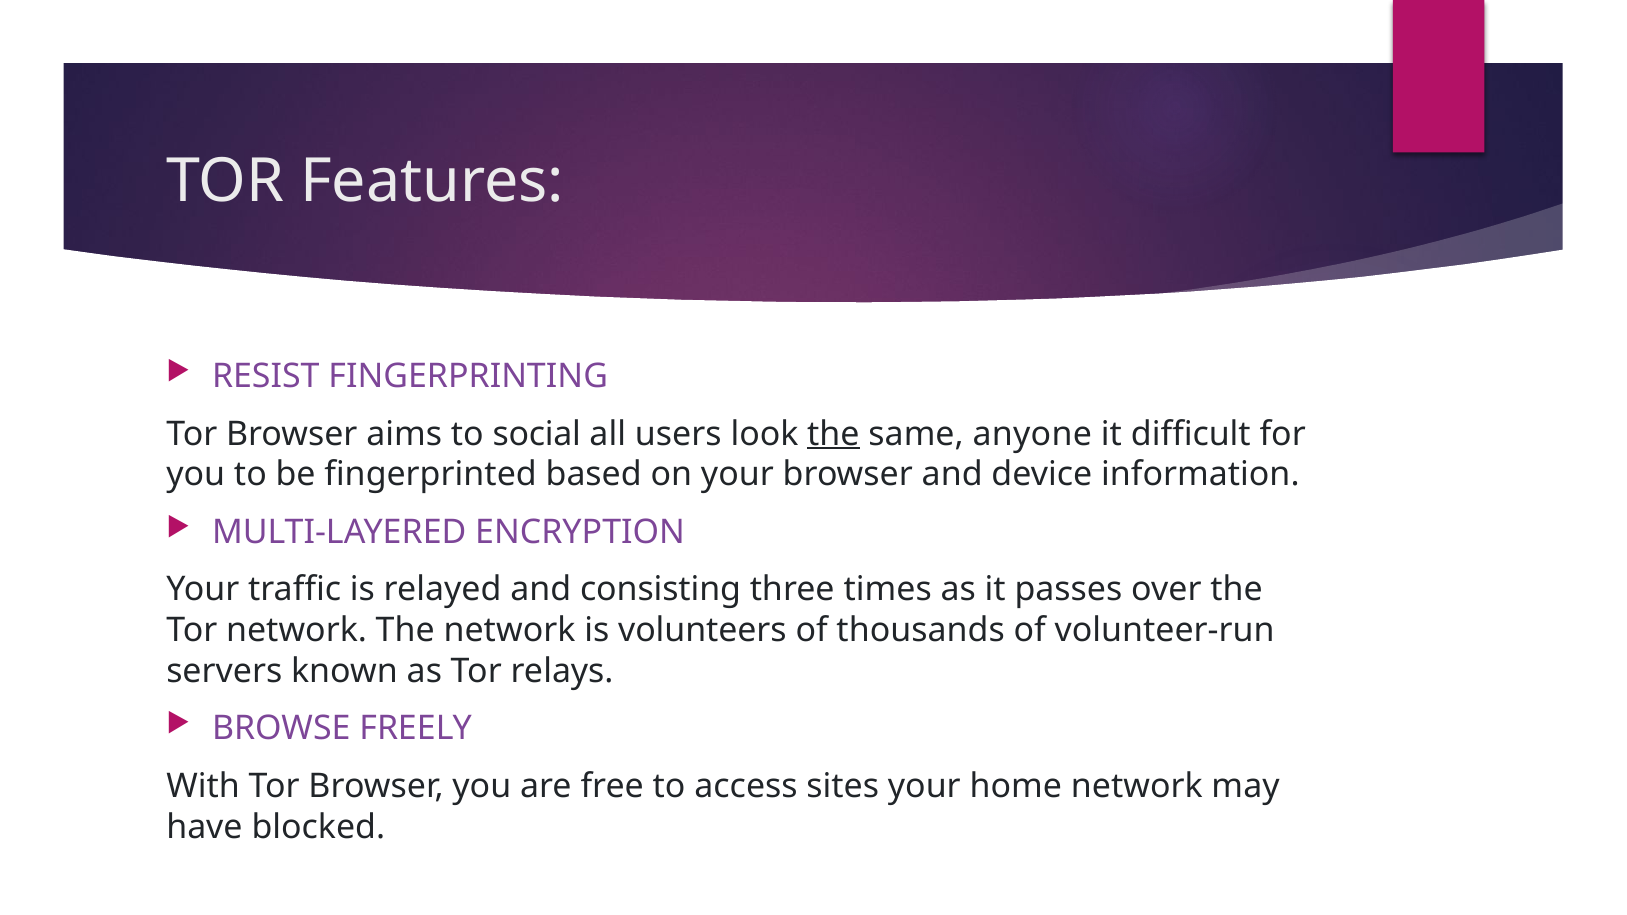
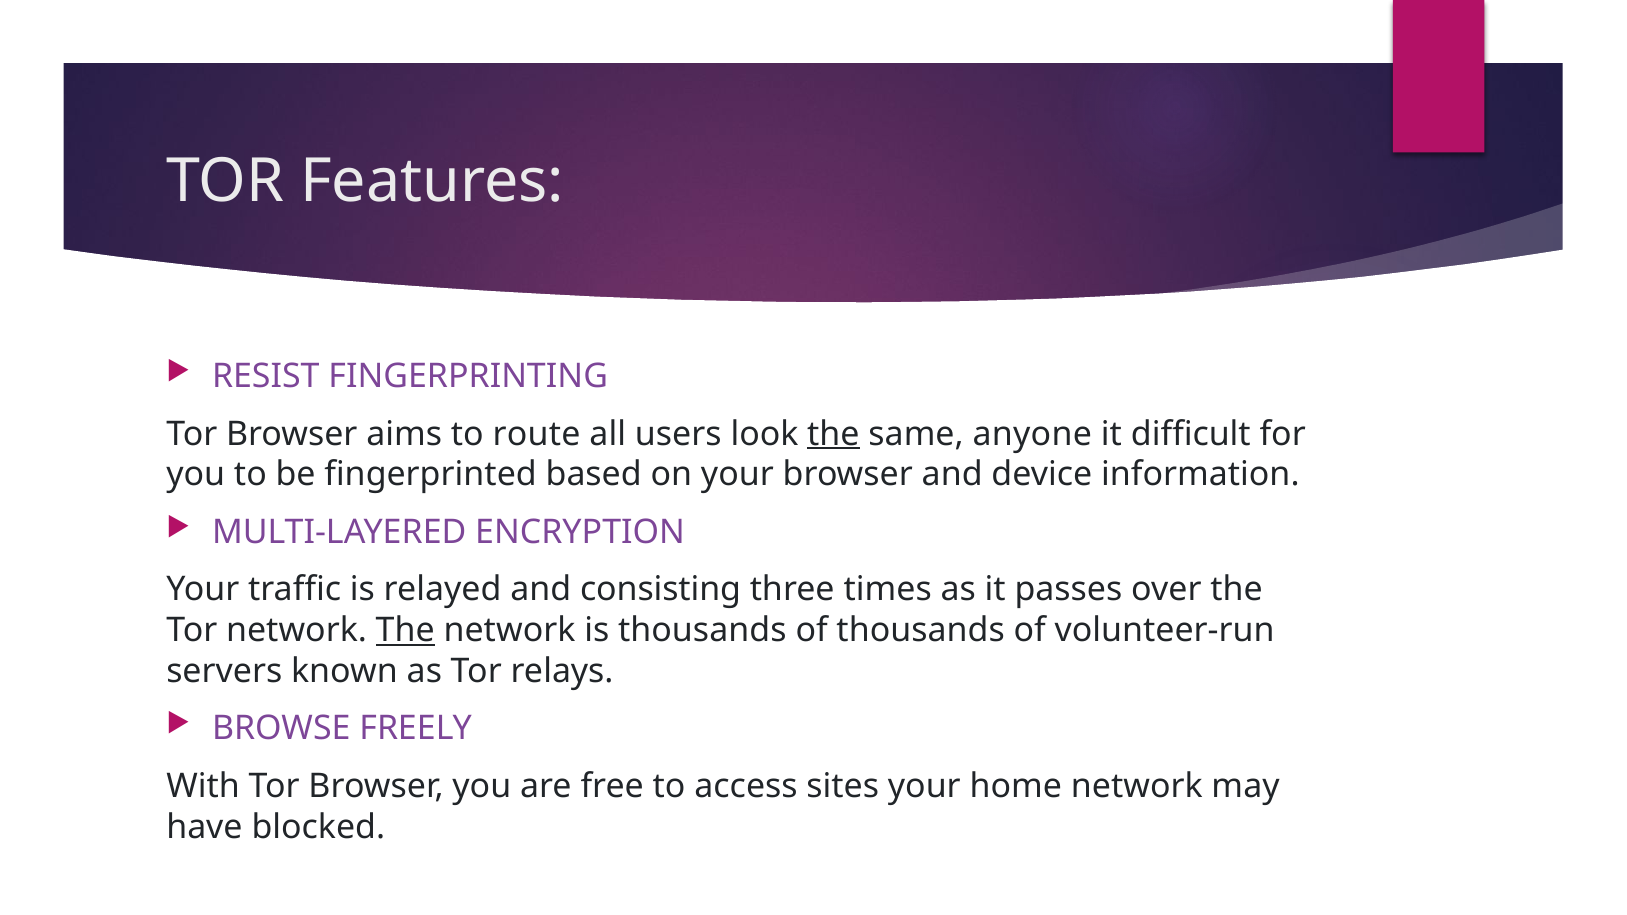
social: social -> route (537, 434)
The underline: none -> present (405, 631)
is volunteers: volunteers -> thousands (702, 631)
